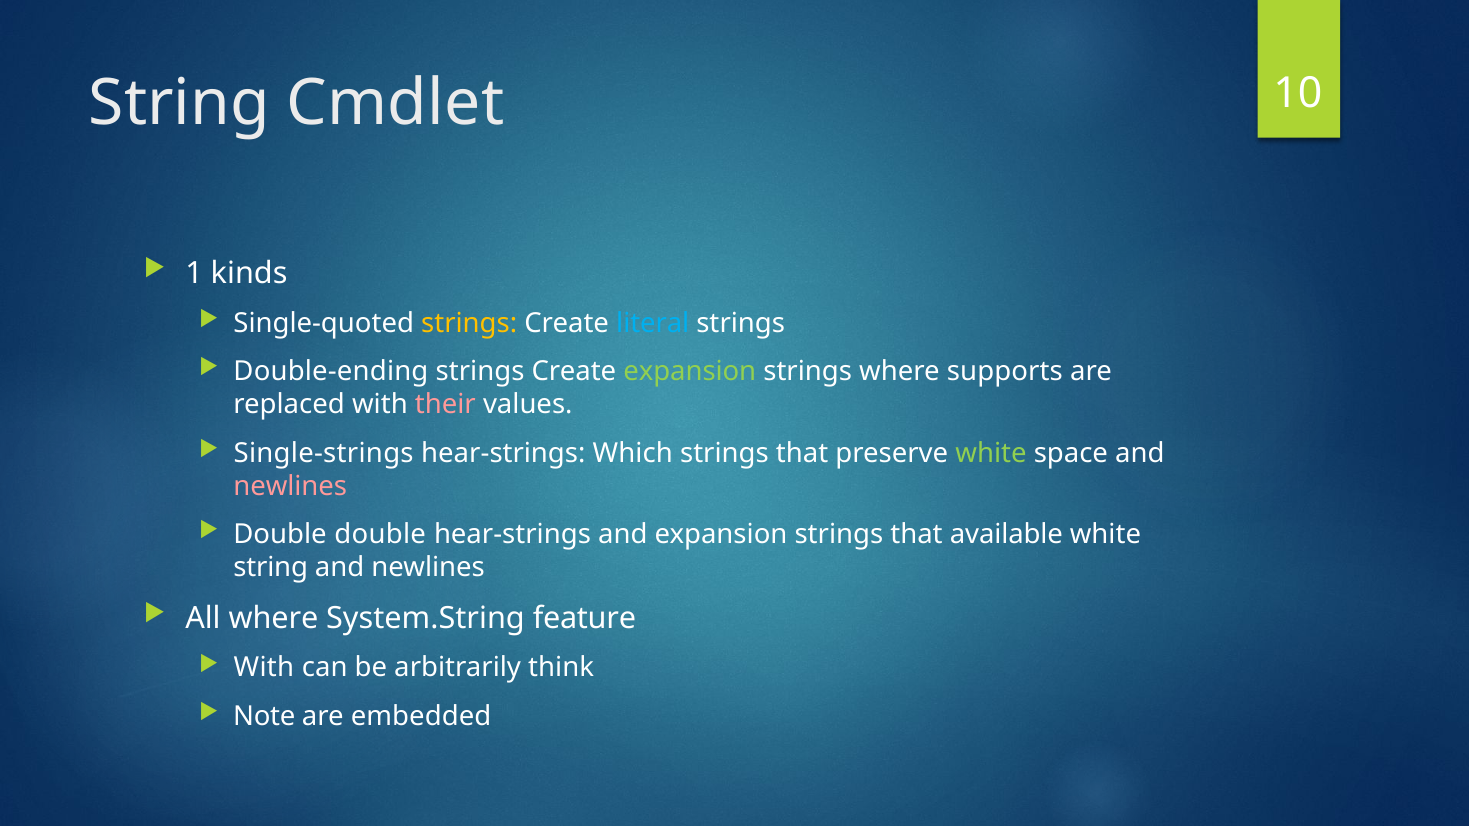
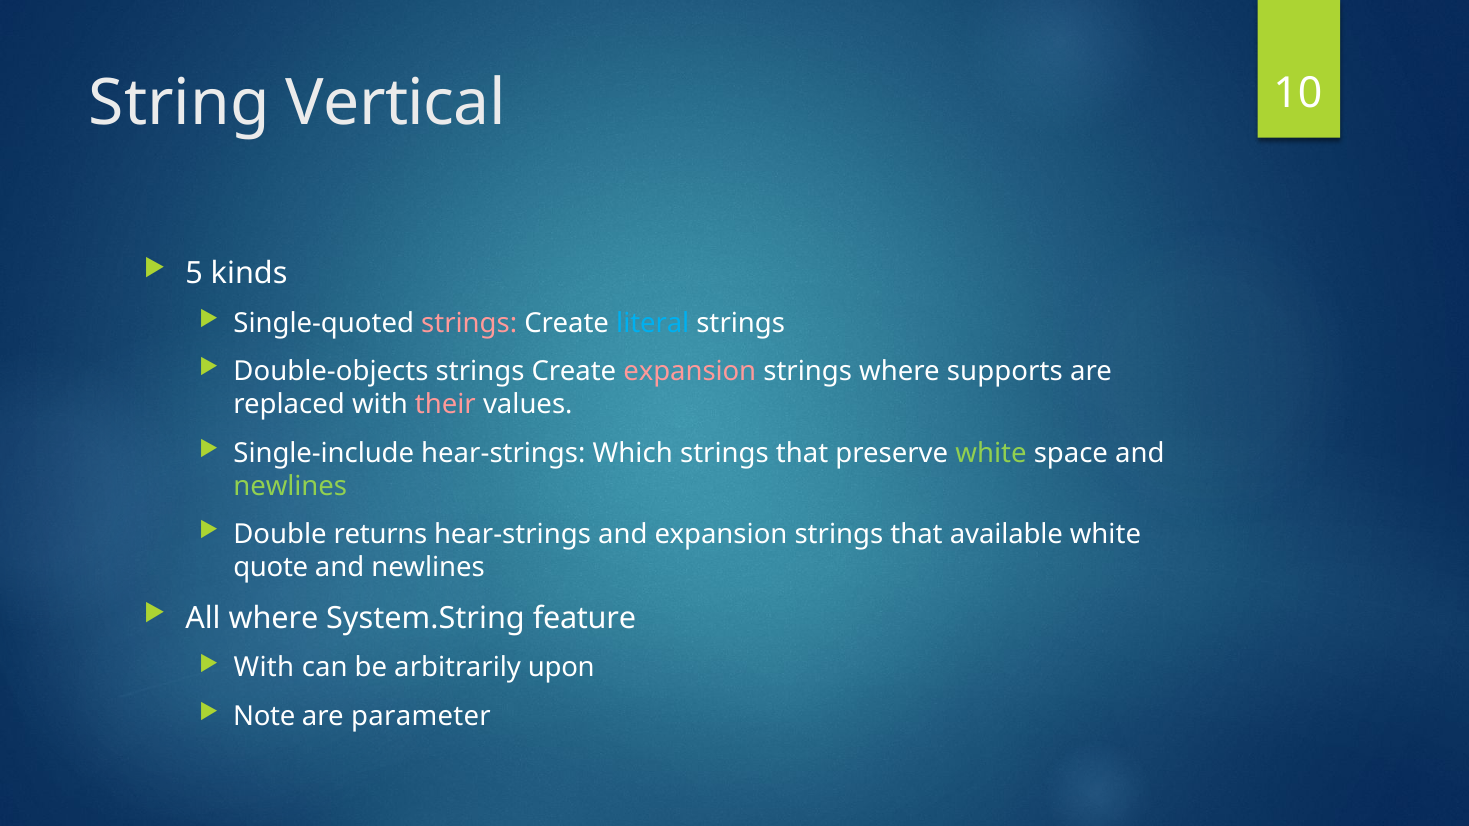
Cmdlet: Cmdlet -> Vertical (396, 103)
1: 1 -> 5 (194, 273)
strings colour: yellow -> pink (469, 323)
Double-ending: Double-ending -> Double-objects (331, 372)
expansion colour: light green -> pink (690, 372)
Single-strings: Single-strings -> Single-include (324, 453)
newlines colour: pink -> light green (290, 486)
Double double: double -> returns (380, 535)
string: string -> quote (271, 568)
think: think -> upon (561, 668)
embedded: embedded -> parameter (421, 716)
